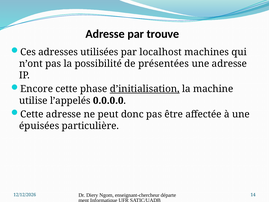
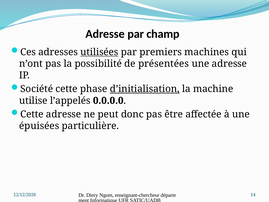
trouve: trouve -> champ (163, 34)
utilisées underline: none -> present (99, 52)
localhost: localhost -> premiers (161, 52)
Encore: Encore -> Société (37, 89)
